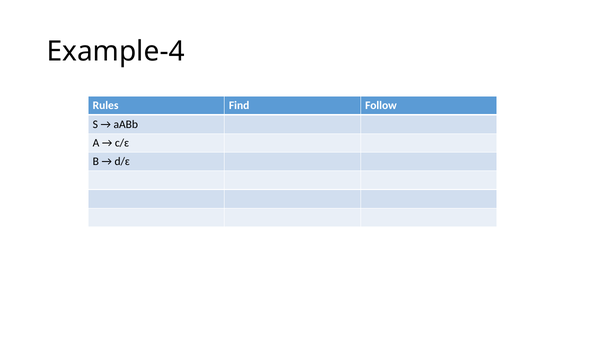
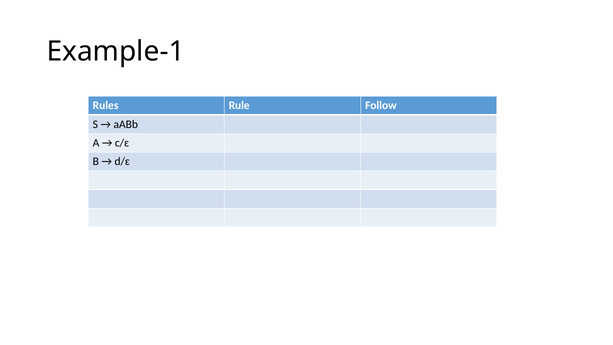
Example-4: Example-4 -> Example-1 (116, 51)
Find: Find -> Rule (239, 106)
